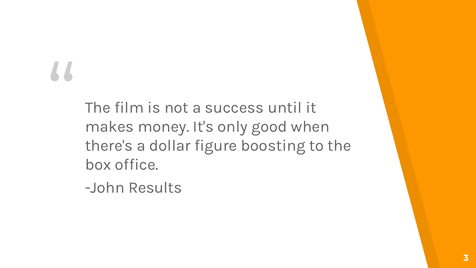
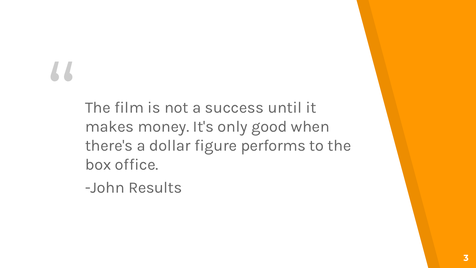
boosting: boosting -> performs (273, 146)
